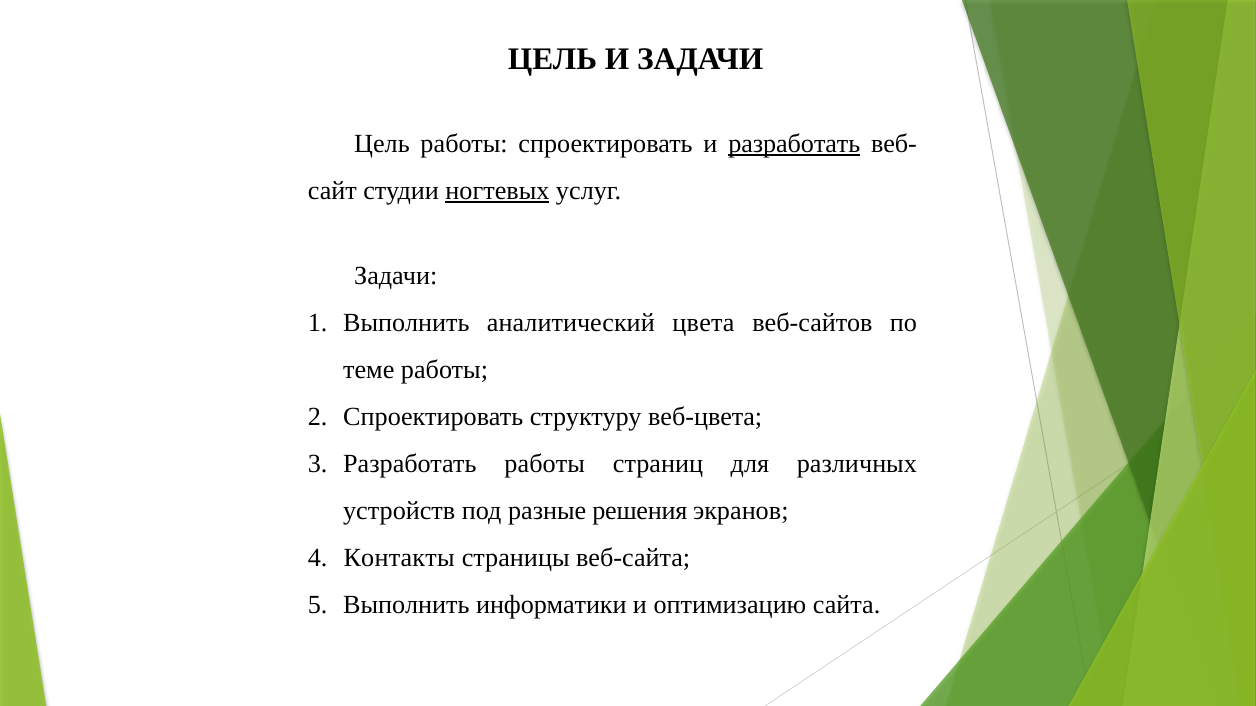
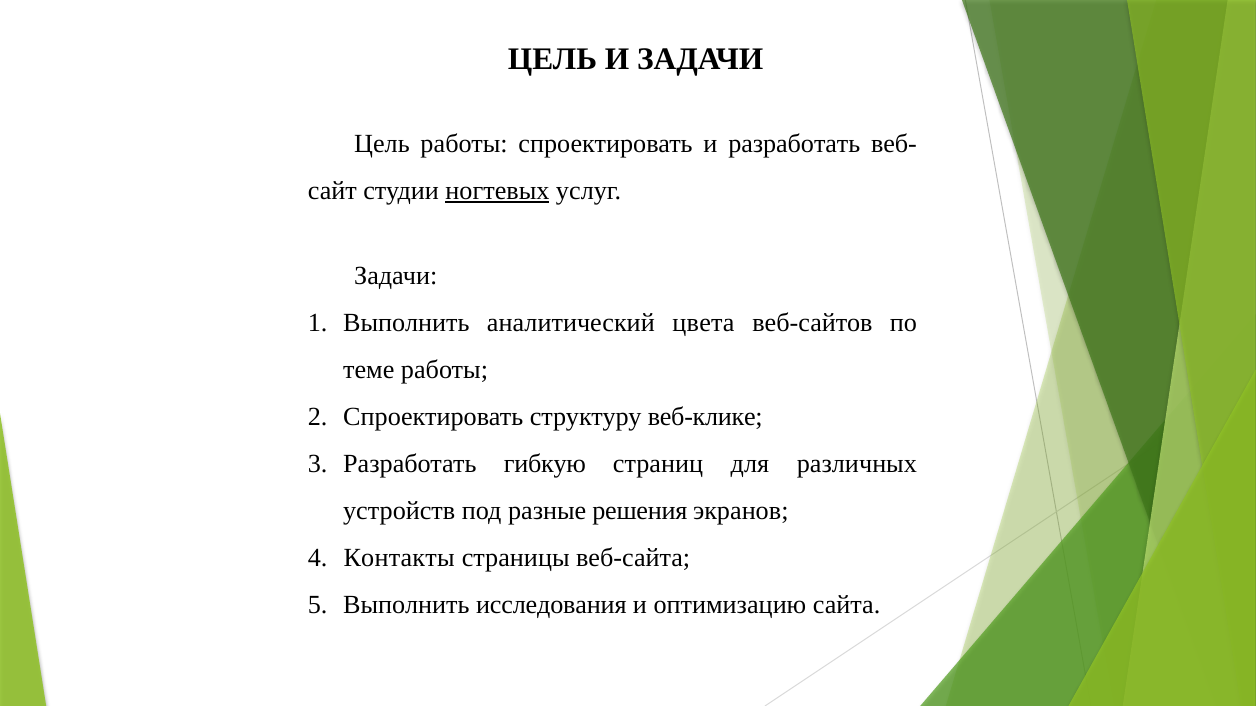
разработать underline: present -> none (794, 144)
веб-цвета: веб-цвета -> веб-клике (705, 417)
Разработать работы: работы -> гибкую (545, 464)
информатики: информатики -> исследования (551, 605)
